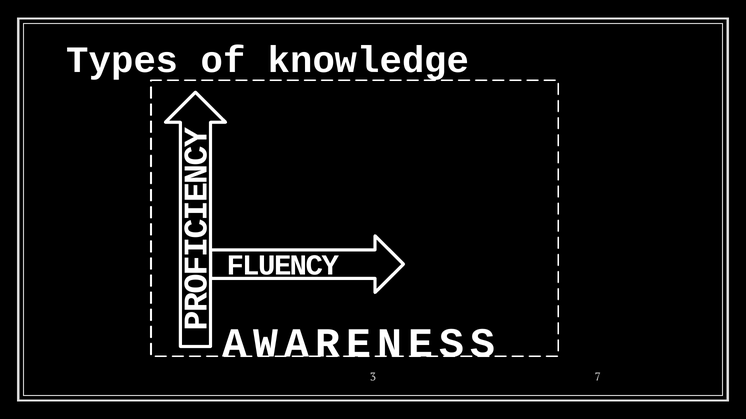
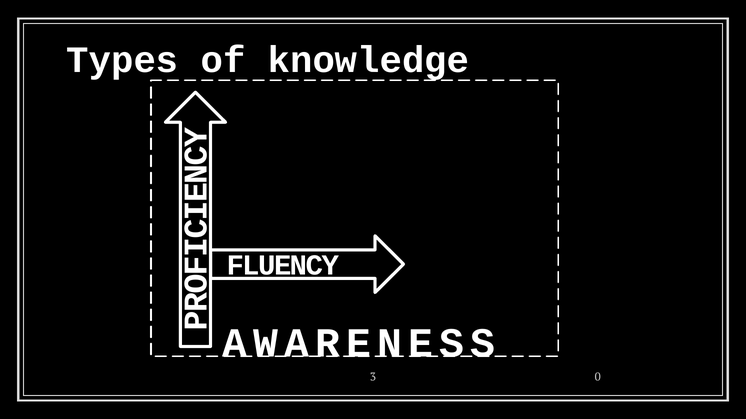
7: 7 -> 0 (598, 378)
